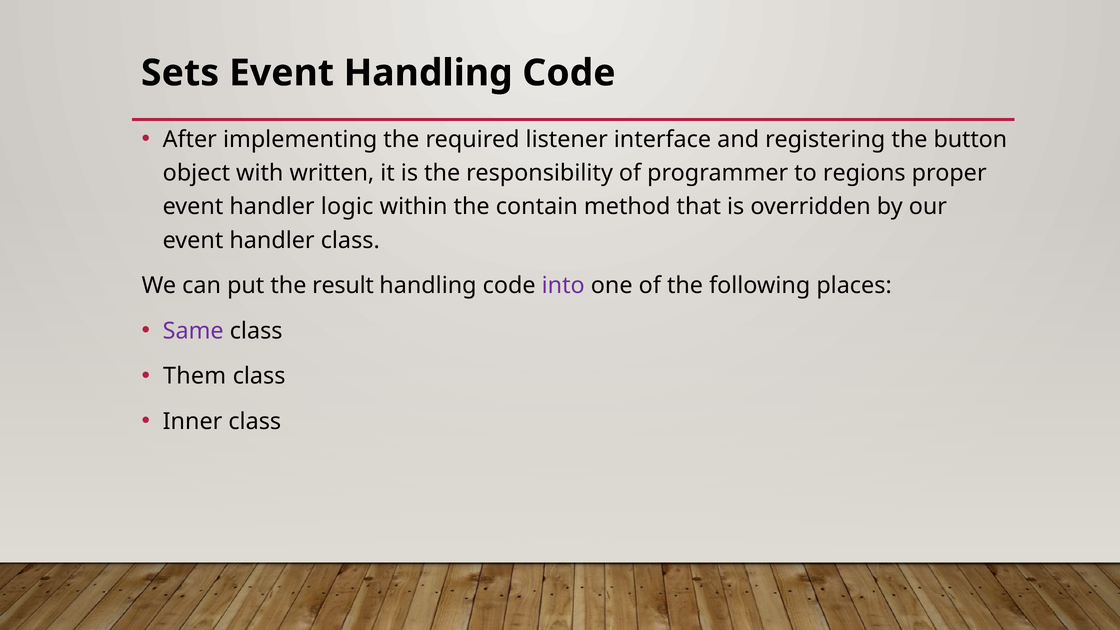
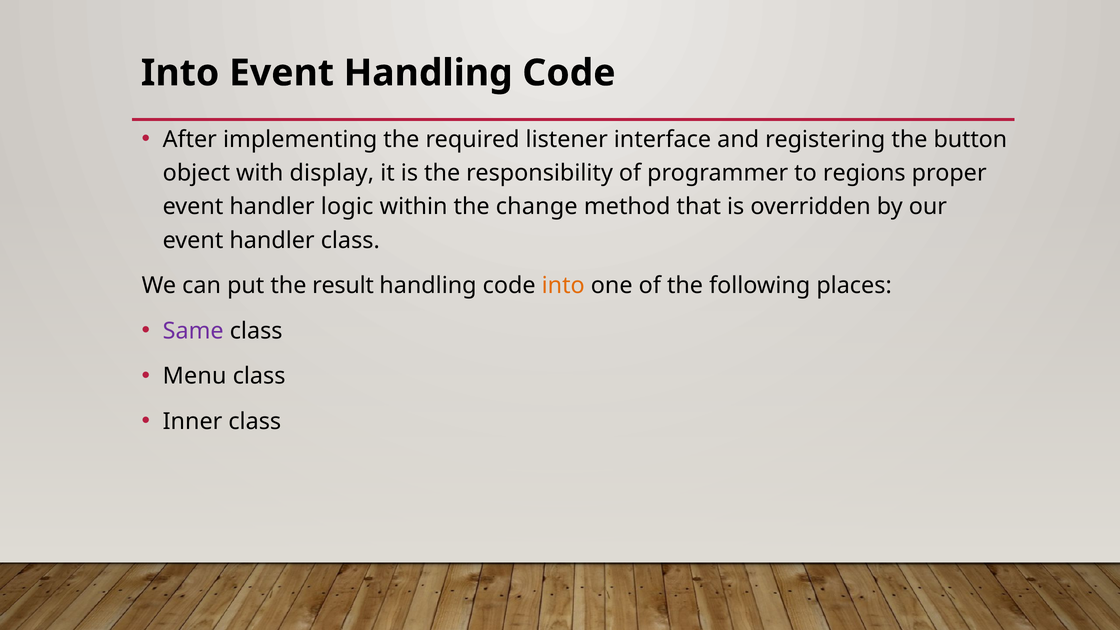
Sets: Sets -> Into (180, 73)
written: written -> display (332, 173)
contain: contain -> change (537, 207)
into colour: purple -> orange (563, 286)
Them: Them -> Menu (195, 376)
